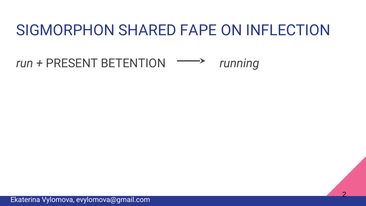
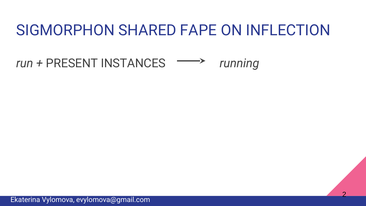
BETENTION: BETENTION -> INSTANCES (133, 63)
